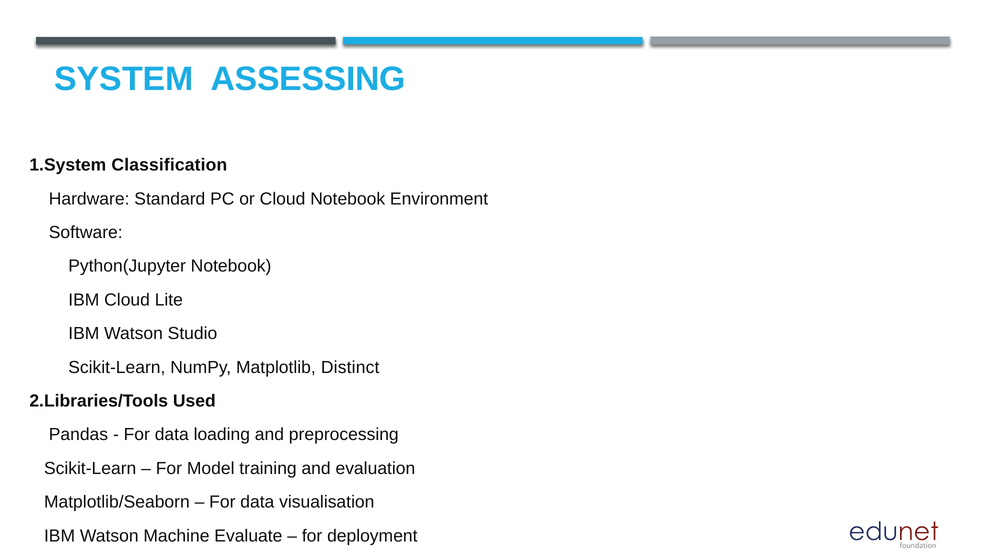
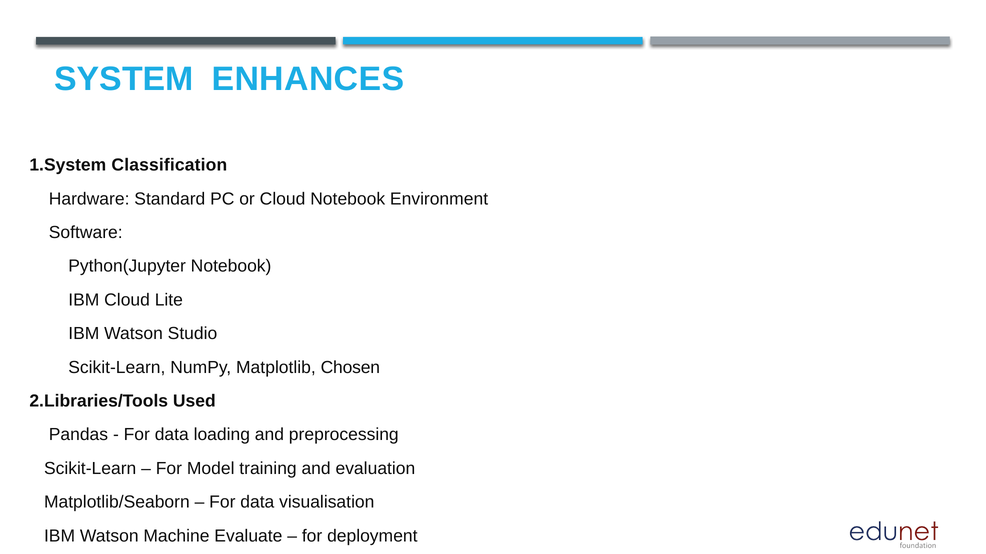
ASSESSING: ASSESSING -> ENHANCES (308, 79)
Distinct: Distinct -> Chosen (350, 368)
